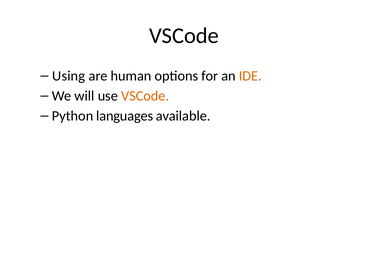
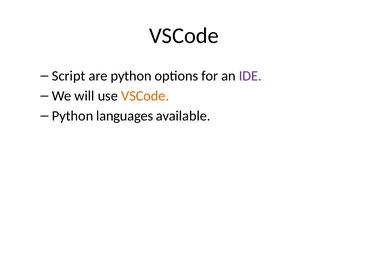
Using: Using -> Script (69, 76)
are human: human -> python (131, 76)
IDE colour: orange -> purple (250, 76)
